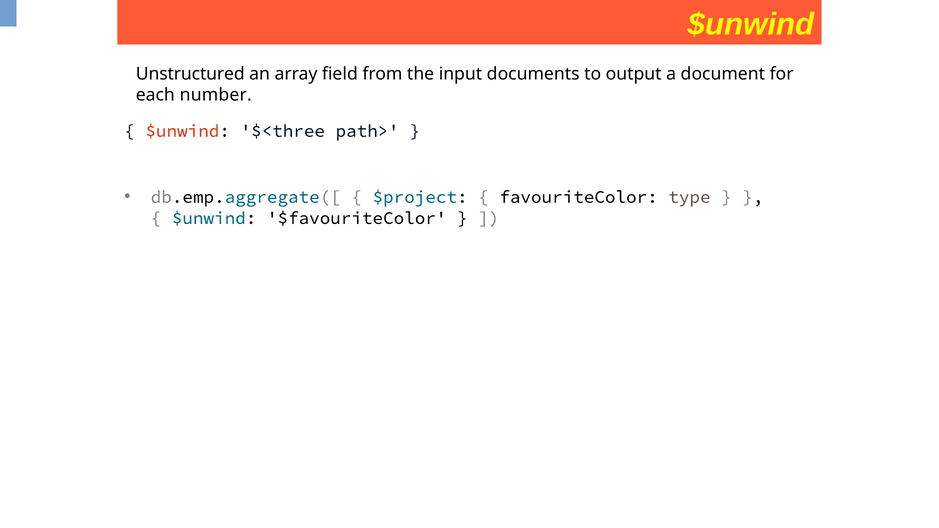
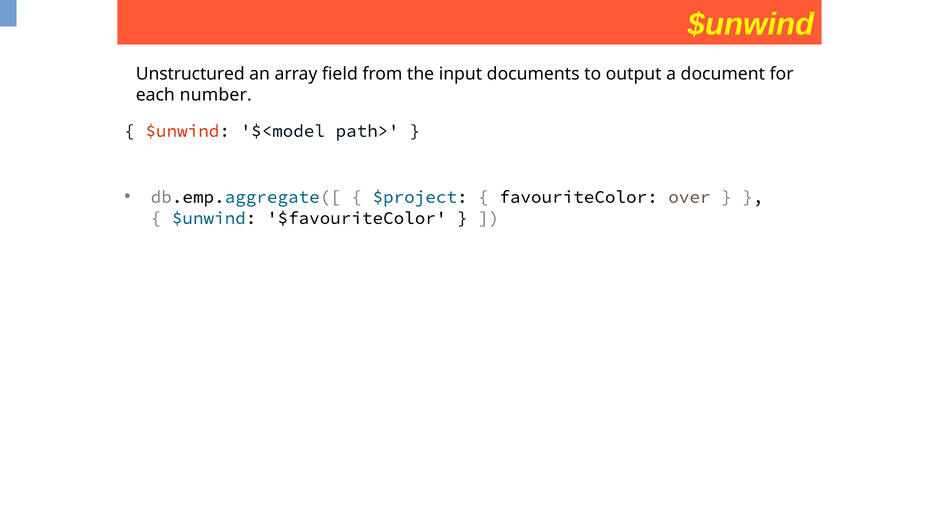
$<three: $<three -> $<model (283, 131)
type: type -> over (689, 197)
